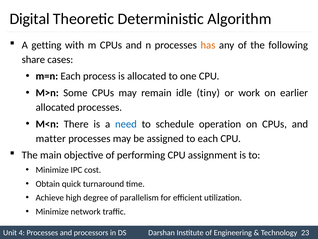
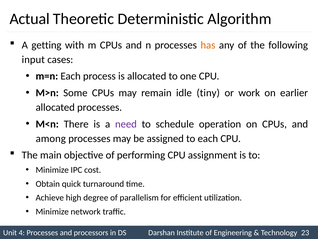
Digital: Digital -> Actual (30, 19)
share: share -> input (33, 59)
need colour: blue -> purple (126, 124)
matter: matter -> among (51, 138)
